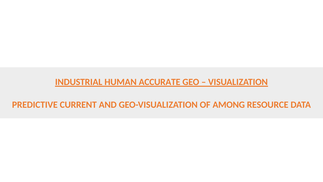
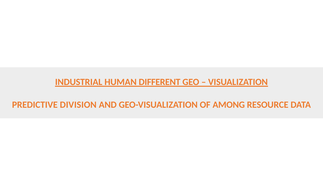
ACCURATE: ACCURATE -> DIFFERENT (160, 82)
CURRENT: CURRENT -> DIVISION (78, 105)
